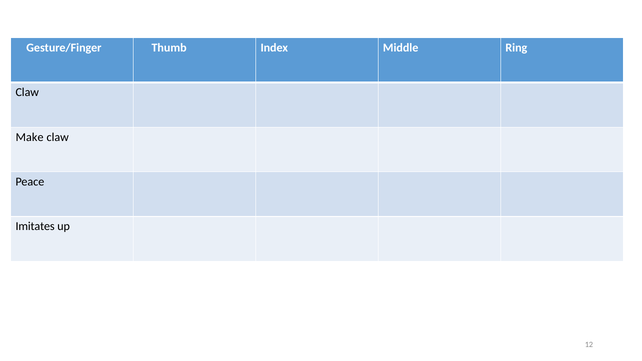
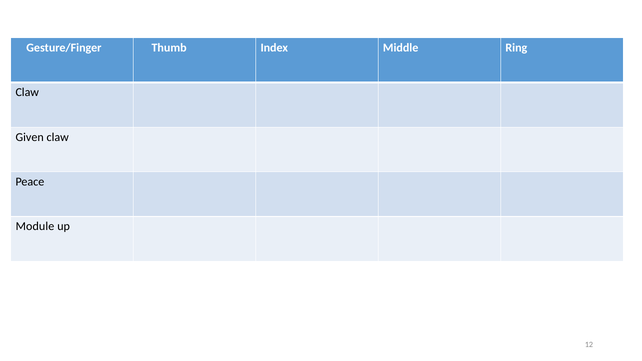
Make: Make -> Given (30, 137)
Imitates: Imitates -> Module (35, 226)
